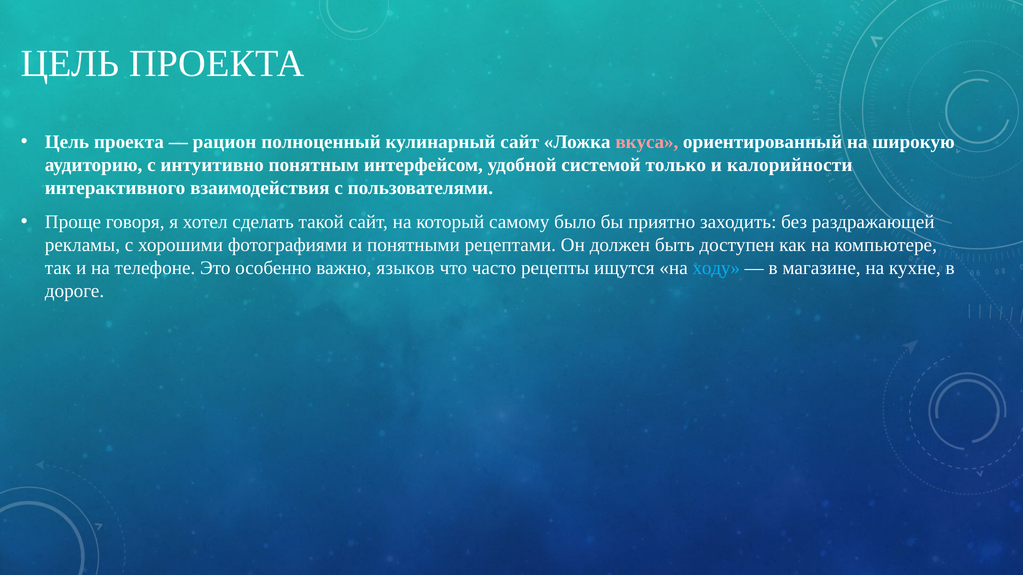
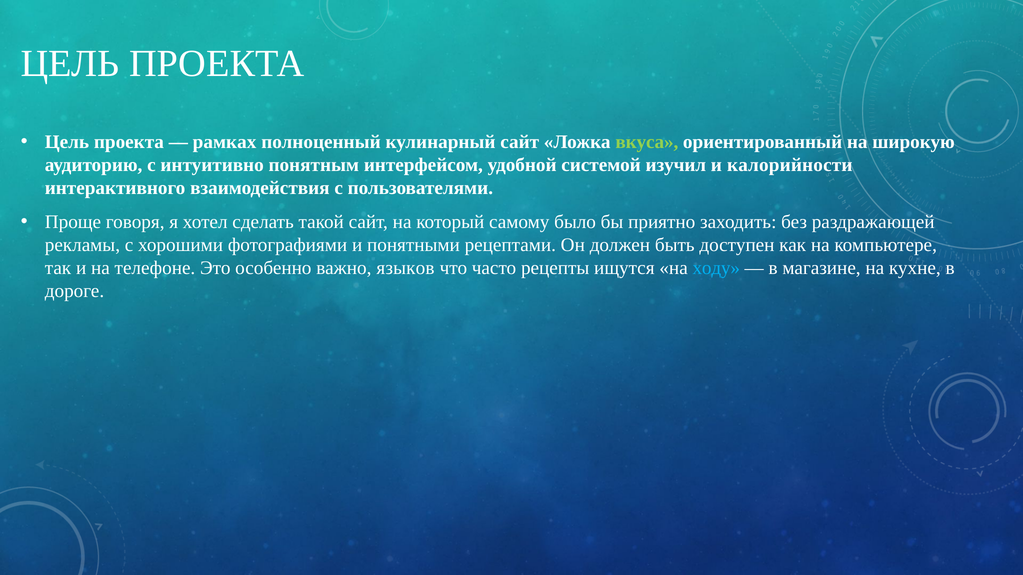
рацион: рацион -> рамках (225, 142)
вкуса colour: pink -> light green (647, 142)
только: только -> изучил (676, 165)
